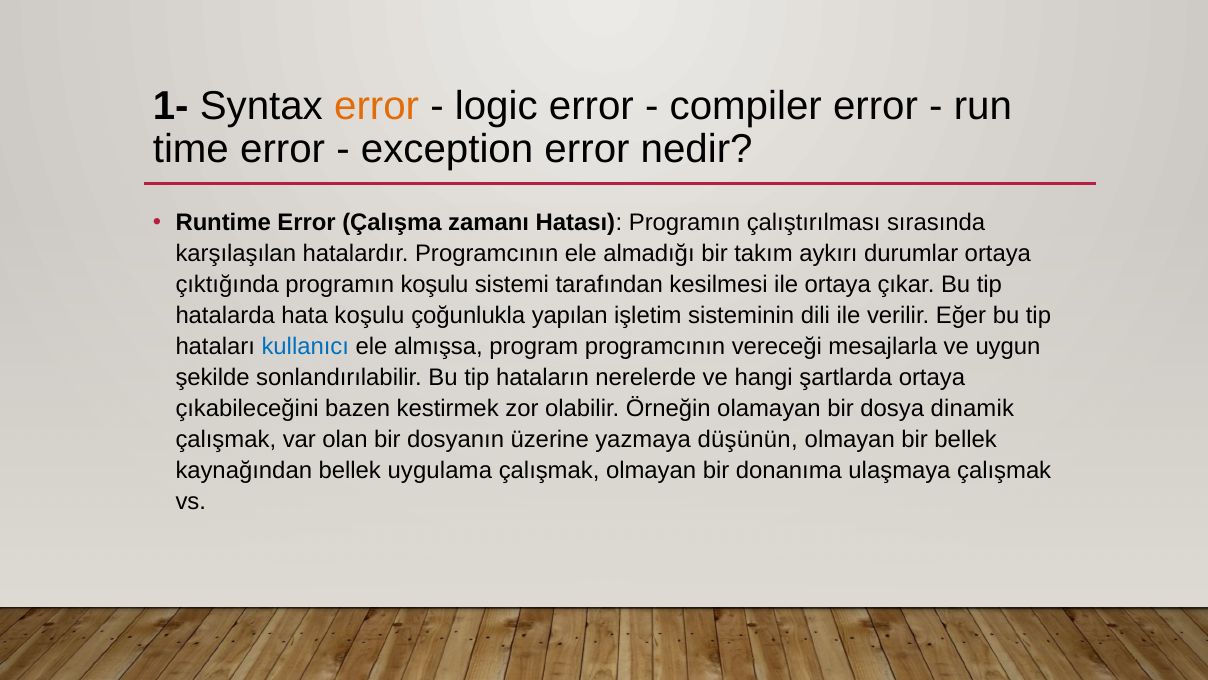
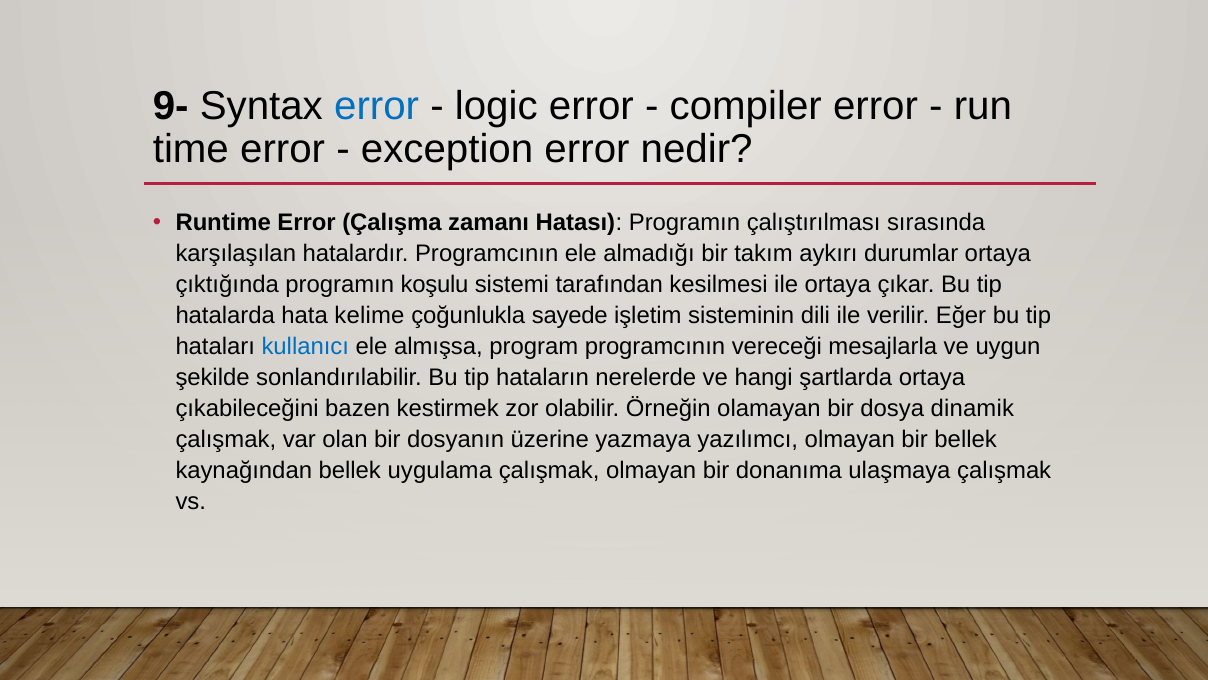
1-: 1- -> 9- (171, 106)
error colour: orange -> blue (377, 106)
hata koşulu: koşulu -> kelime (369, 315)
yapılan: yapılan -> sayede (570, 315)
düşünün: düşünün -> yazılımcı (748, 439)
